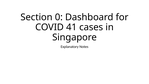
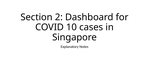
0: 0 -> 2 (59, 17)
41: 41 -> 10 (71, 27)
